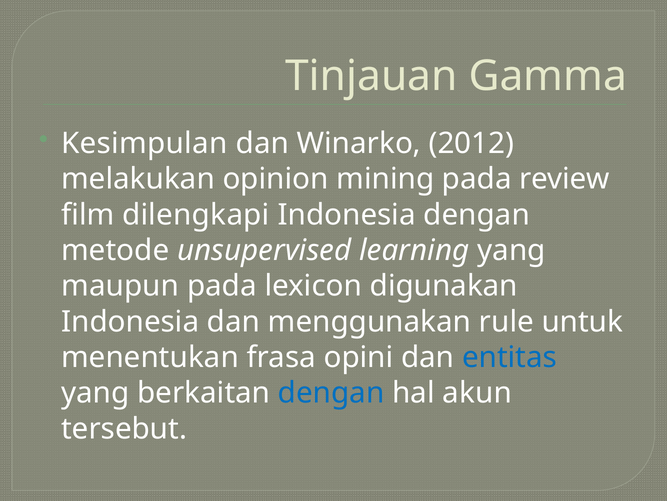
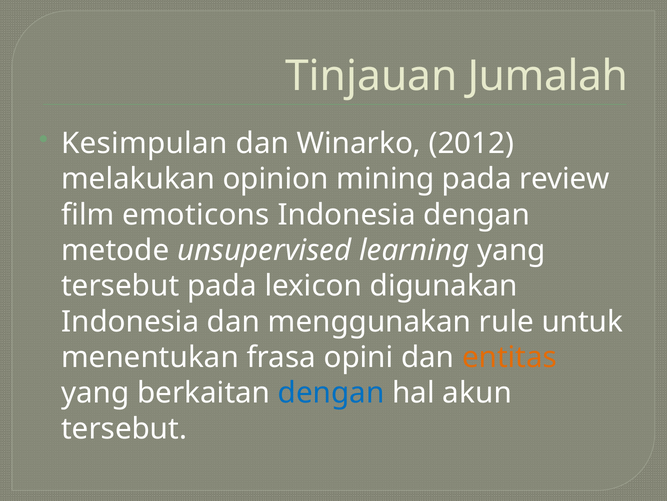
Gamma: Gamma -> Jumalah (548, 76)
dilengkapi: dilengkapi -> emoticons (196, 214)
maupun: maupun -> tersebut (120, 286)
entitas colour: blue -> orange (509, 357)
